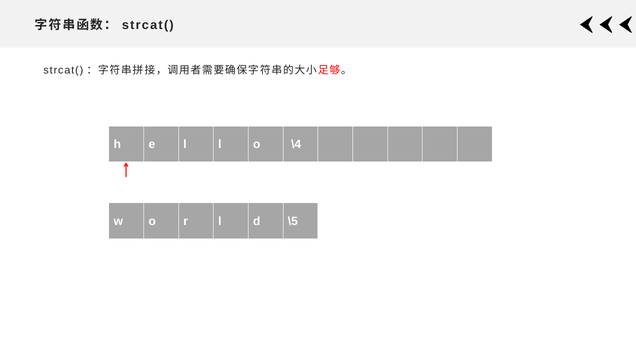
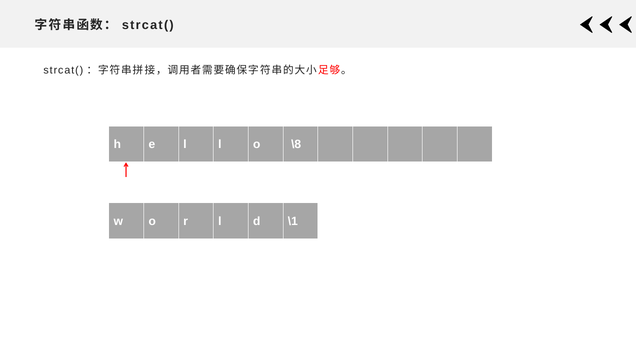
\4: \4 -> \8 (296, 144)
\5: \5 -> \1 (293, 221)
